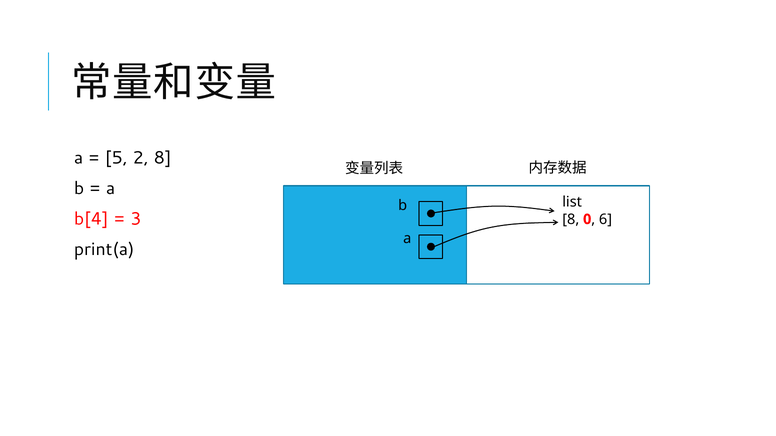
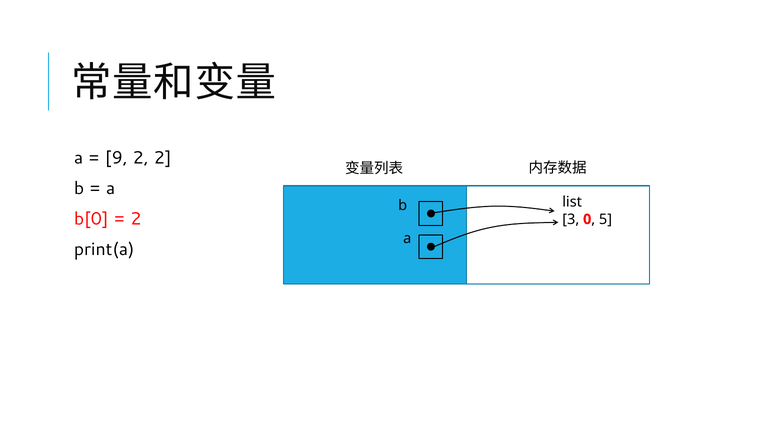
5: 5 -> 9 (116, 158)
2 8: 8 -> 2 (163, 158)
b[4: b[4 -> b[0 (91, 219)
3: 3 -> 2 (136, 219)
8: 8 -> 3 (571, 220)
6: 6 -> 5 (606, 220)
